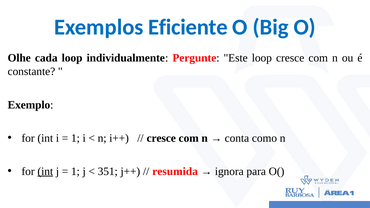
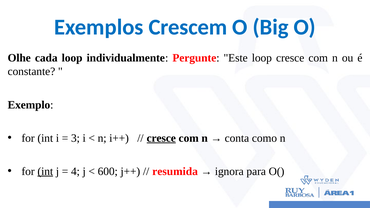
Eficiente: Eficiente -> Crescem (188, 27)
1: 1 -> 3 (75, 138)
cresce underline: none -> present (161, 138)
1: 1 -> 4 (75, 171)
351: 351 -> 600 (108, 171)
